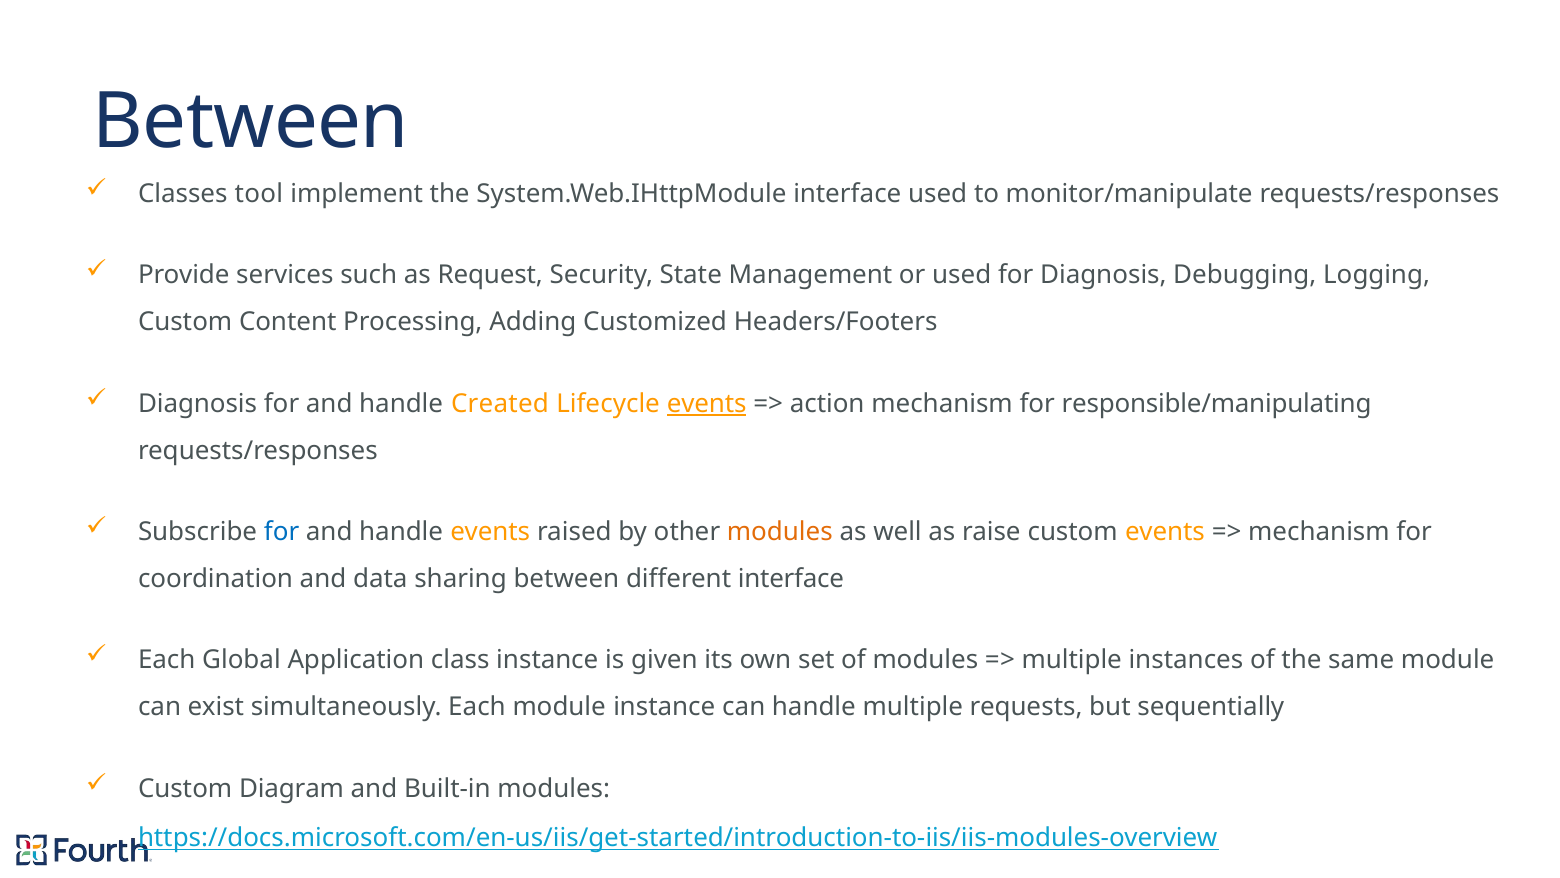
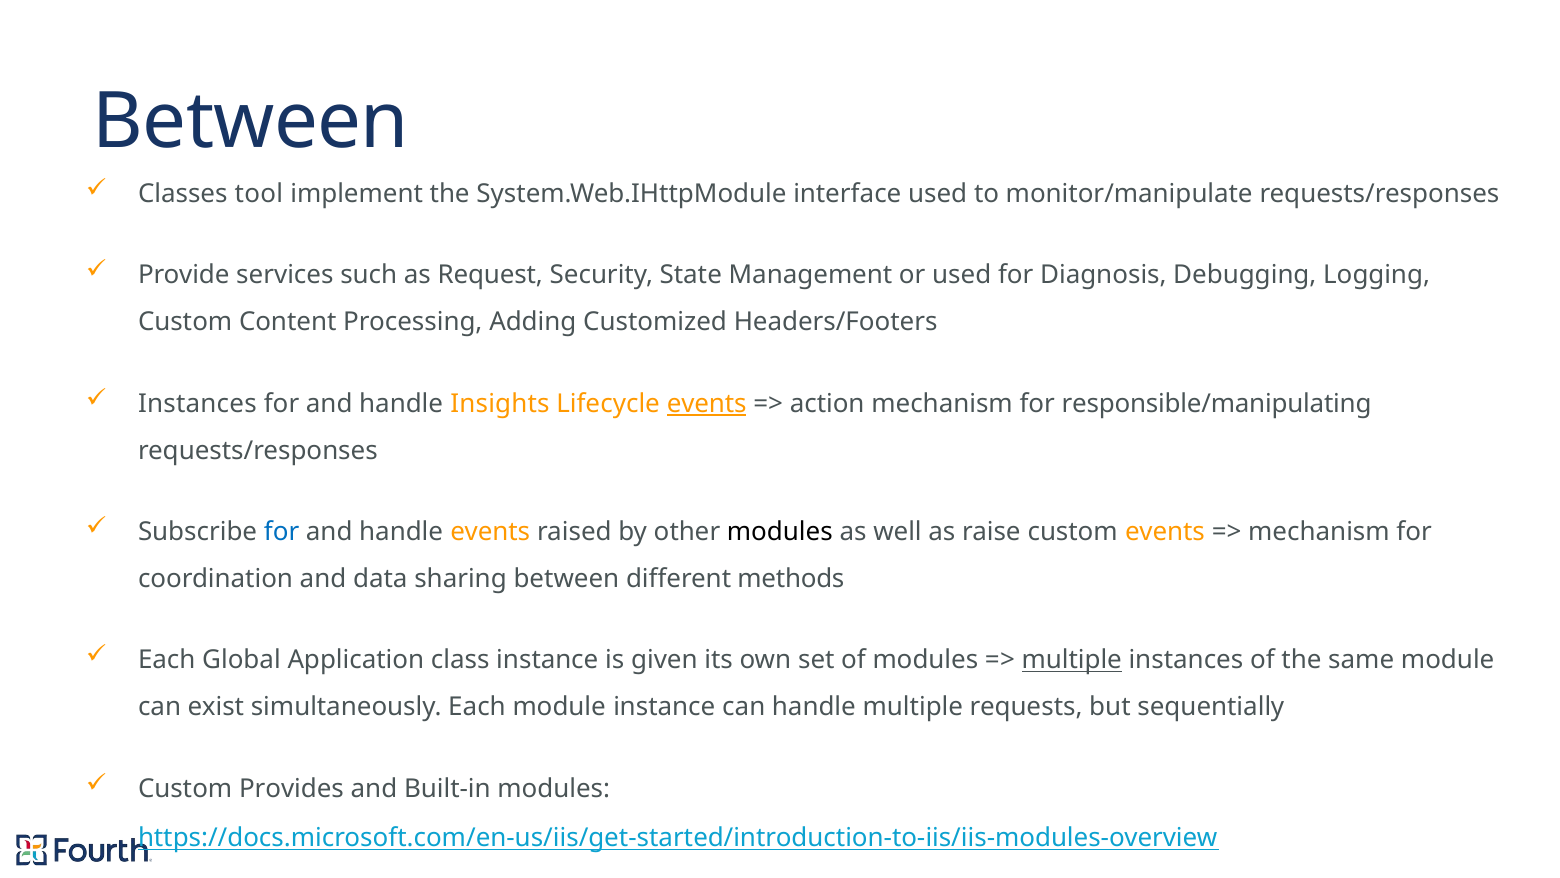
Diagnosis: Diagnosis -> Instances (197, 403)
Created: Created -> Insights (500, 403)
modules colour: orange -> black (780, 532)
different interface: interface -> methods (791, 579)
multiple underline: none -> present (1072, 660)
Diagram: Diagram -> Provides (291, 788)
